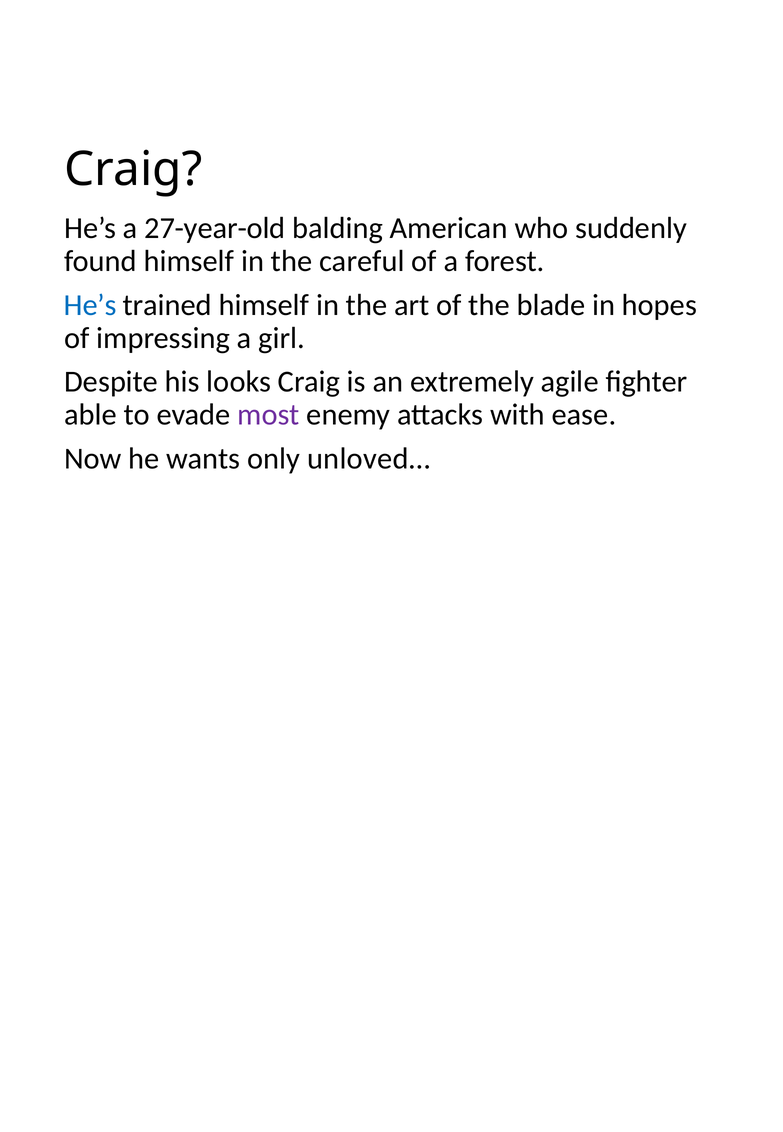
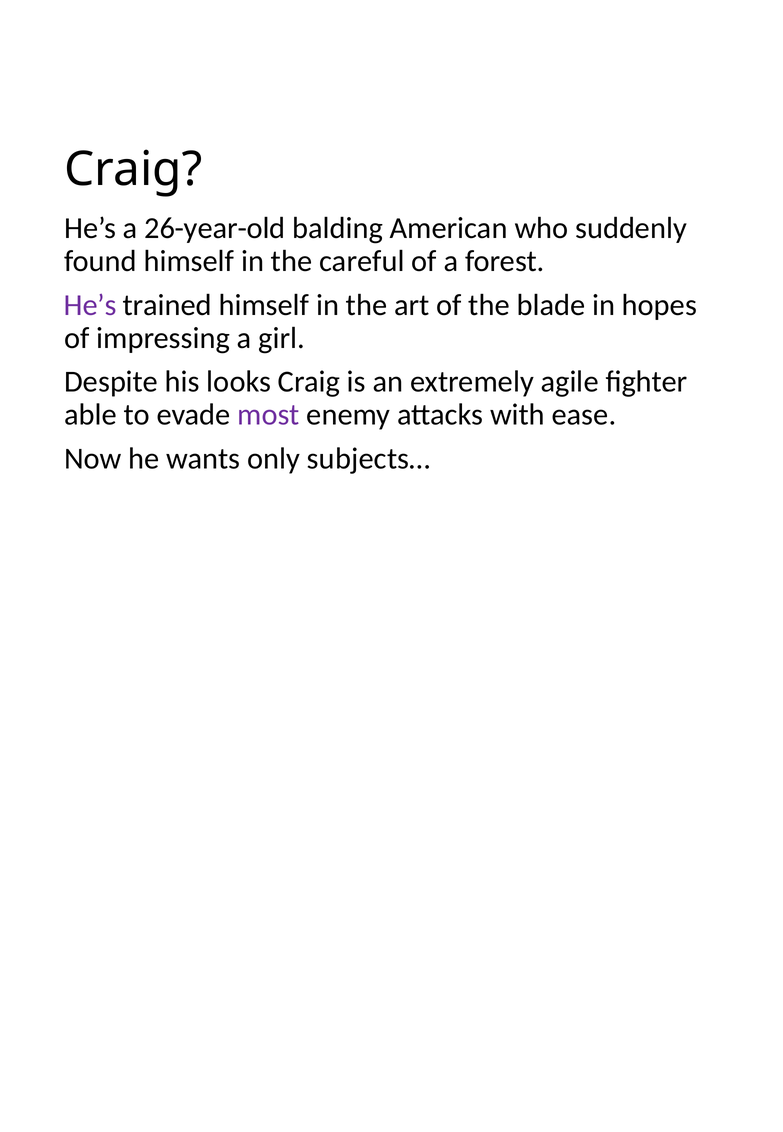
27-year-old: 27-year-old -> 26-year-old (215, 228)
He’s colour: blue -> purple (90, 305)
unloved…: unloved… -> subjects… (369, 458)
